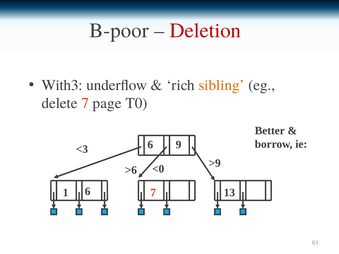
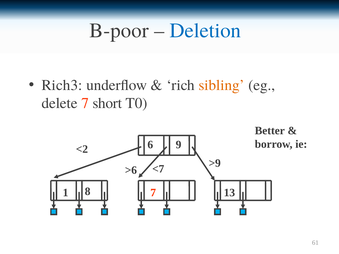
Deletion colour: red -> blue (205, 31)
With3: With3 -> Rich3 (62, 85)
page: page -> short (107, 103)
<3: <3 -> <2 (82, 149)
<0: <0 -> <7 (158, 169)
1 6: 6 -> 8 (88, 192)
